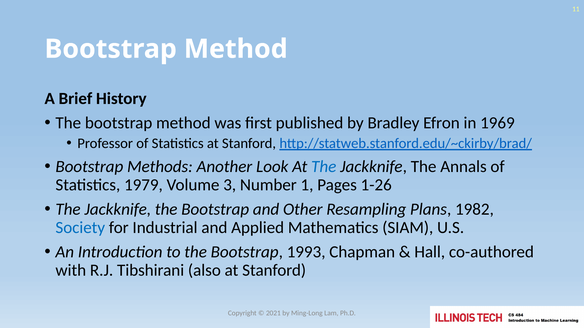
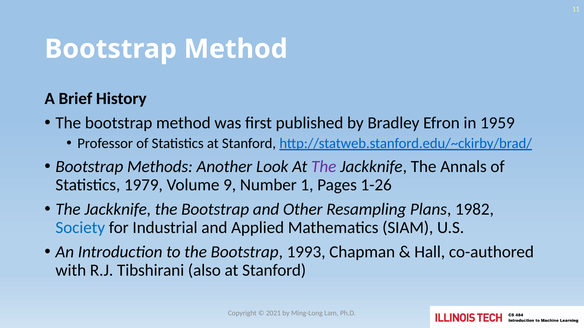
1969: 1969 -> 1959 (497, 123)
The colour: blue -> purple (324, 167)
3: 3 -> 9 (230, 185)
